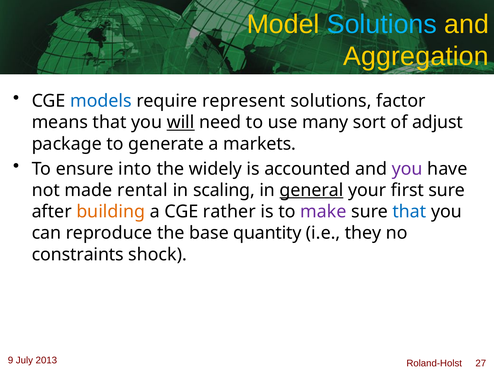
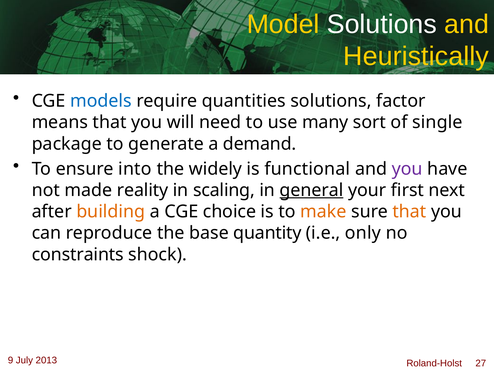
Solutions colour: light blue -> white (382, 24)
Aggregation: Aggregation -> Heuristically (416, 56)
represent: represent -> quantities (244, 101)
will underline: present -> none (181, 122)
adjust: adjust -> single (437, 122)
markets: markets -> demand (260, 144)
accounted: accounted -> functional (307, 169)
rental: rental -> reality (143, 190)
first sure: sure -> next (447, 190)
rather: rather -> choice (229, 211)
make colour: purple -> orange (323, 211)
that colour: blue -> orange (409, 211)
they: they -> only (363, 233)
